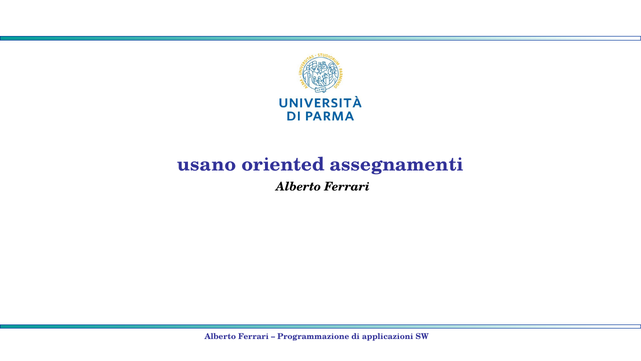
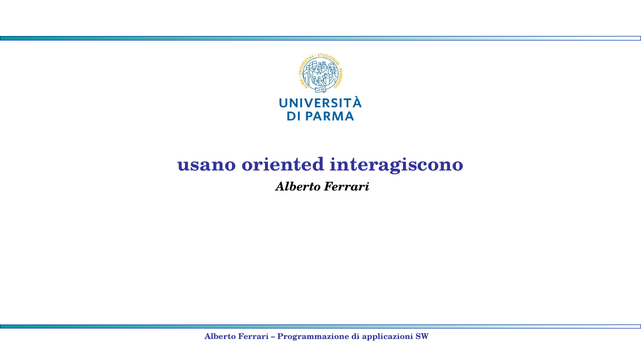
assegnamenti: assegnamenti -> interagiscono (397, 164)
